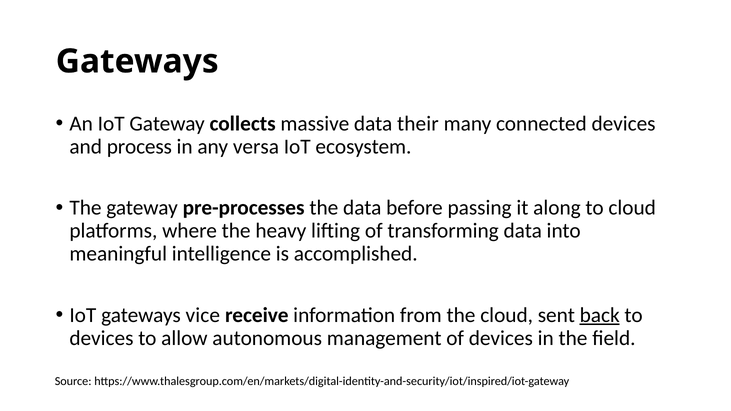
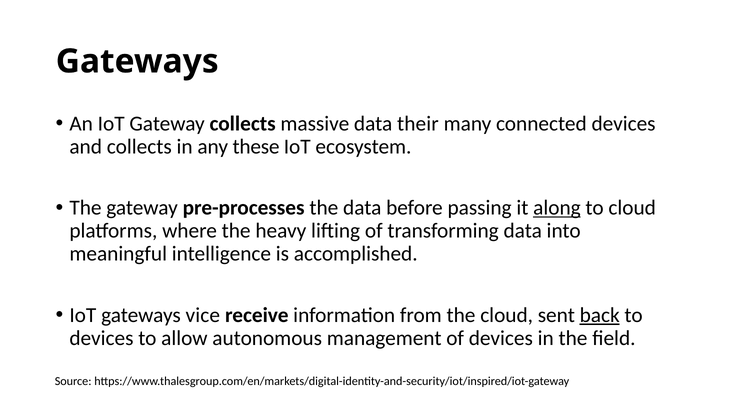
and process: process -> collects (139, 147)
versa: versa -> these (256, 147)
along underline: none -> present (557, 208)
